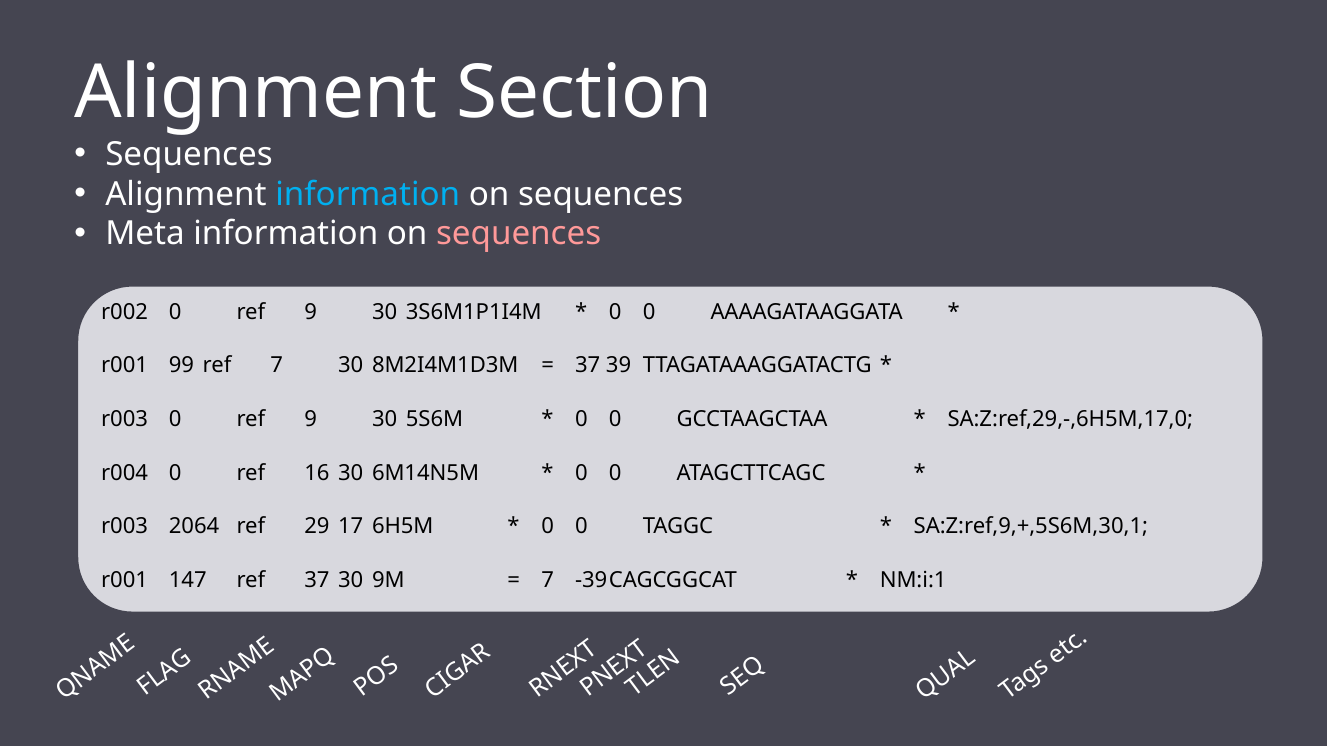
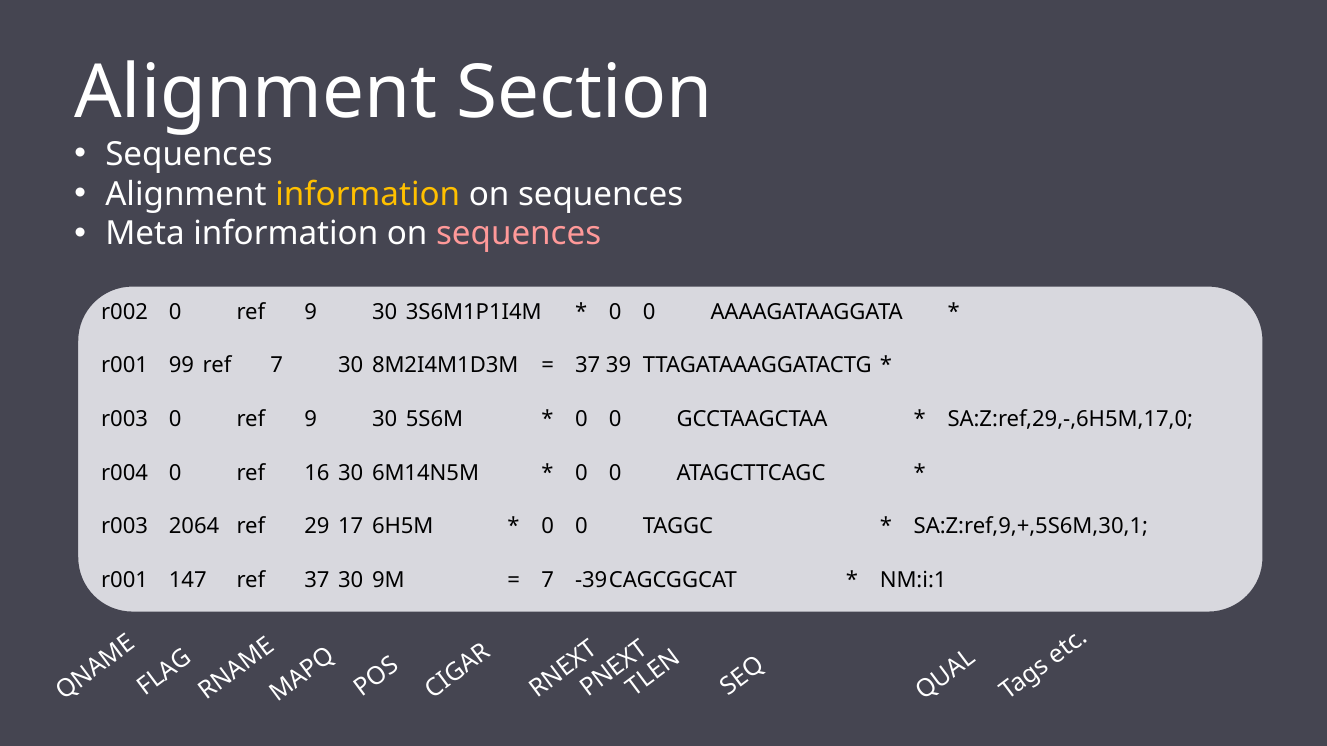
information colour: light blue -> yellow (368, 194)
